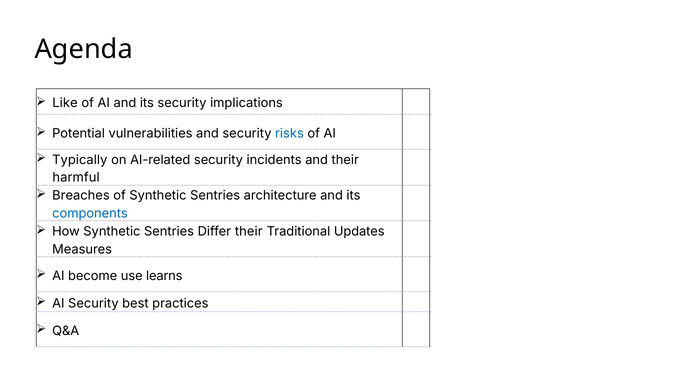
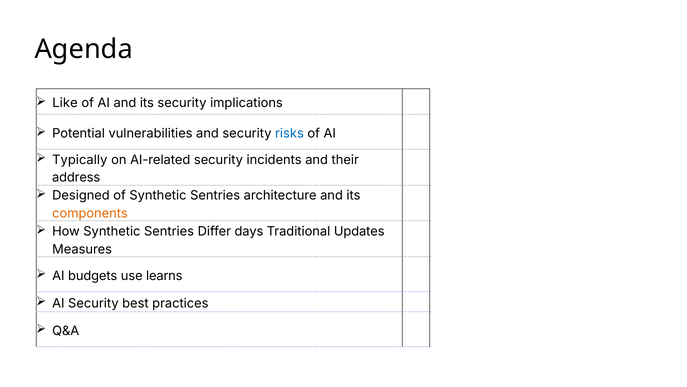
harmful: harmful -> address (76, 177)
Breaches: Breaches -> Designed (81, 195)
components colour: blue -> orange (90, 213)
Differ their: their -> days (249, 231)
become: become -> budgets (93, 275)
